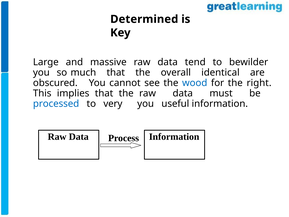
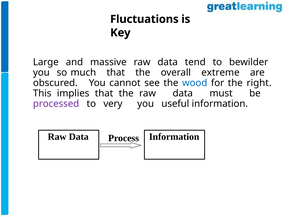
Determined: Determined -> Fluctuations (144, 19)
identical: identical -> extreme (220, 72)
processed colour: blue -> purple (56, 104)
